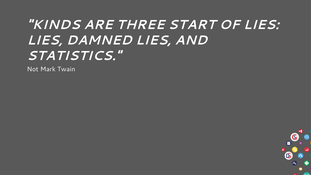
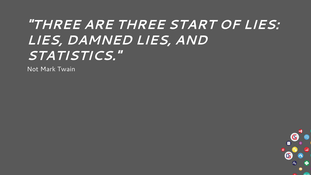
KINDS: KINDS -> THREE (54, 25)
